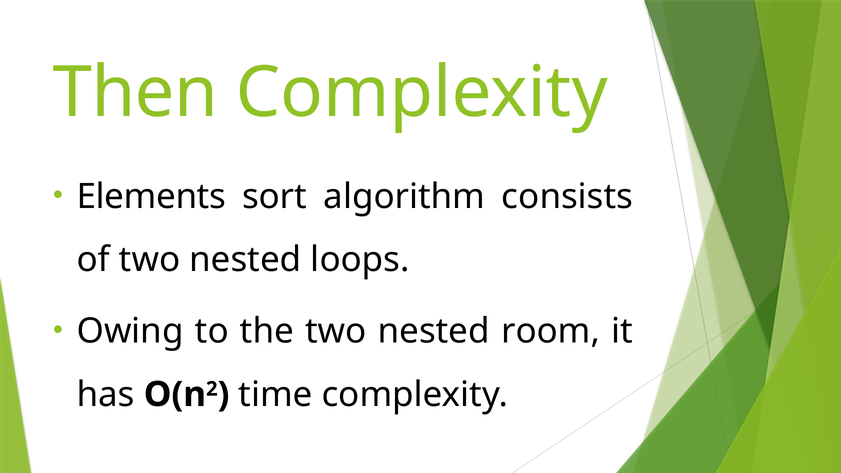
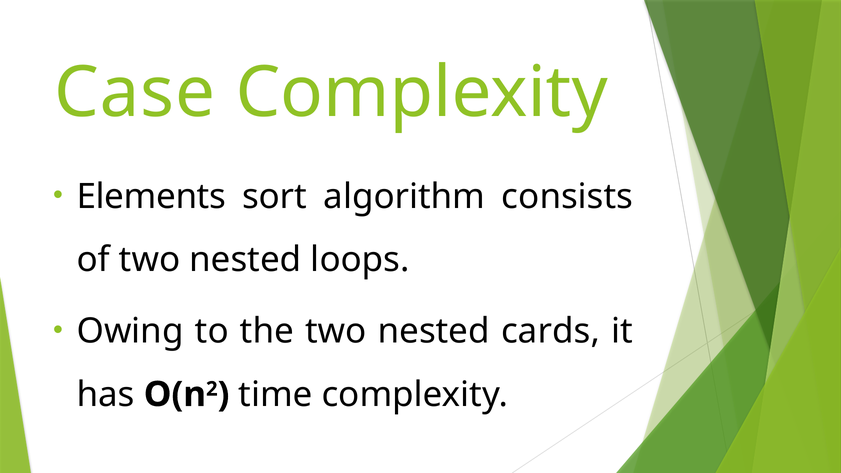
Then: Then -> Case (135, 93)
room: room -> cards (551, 331)
